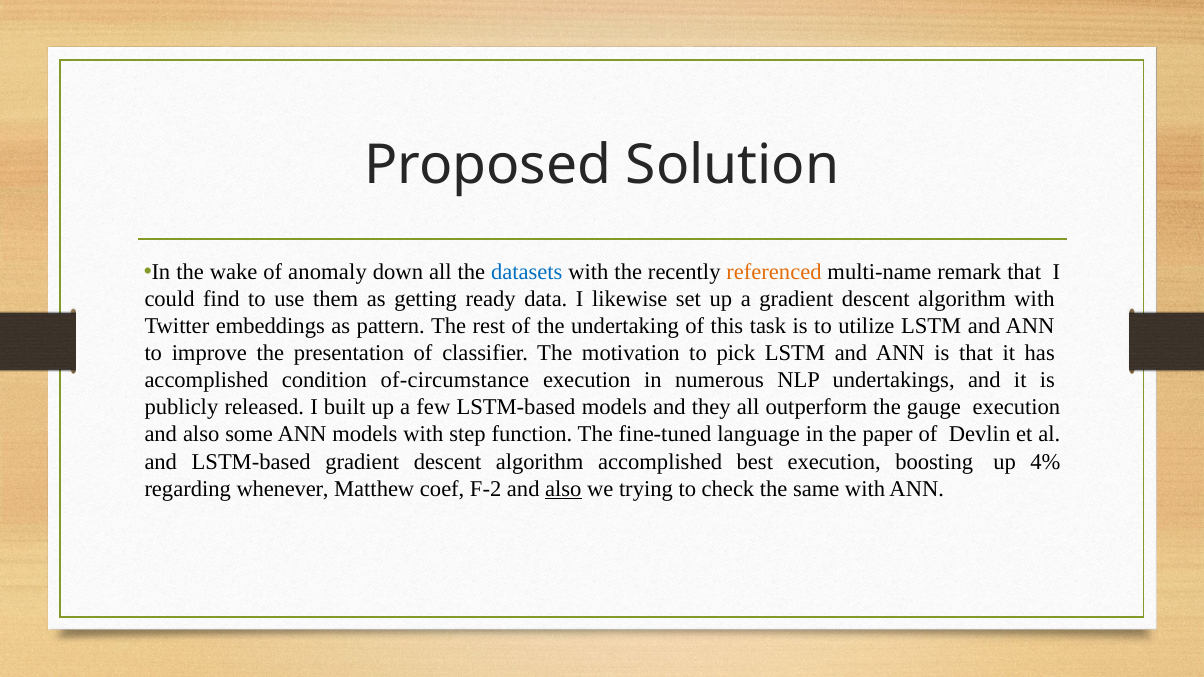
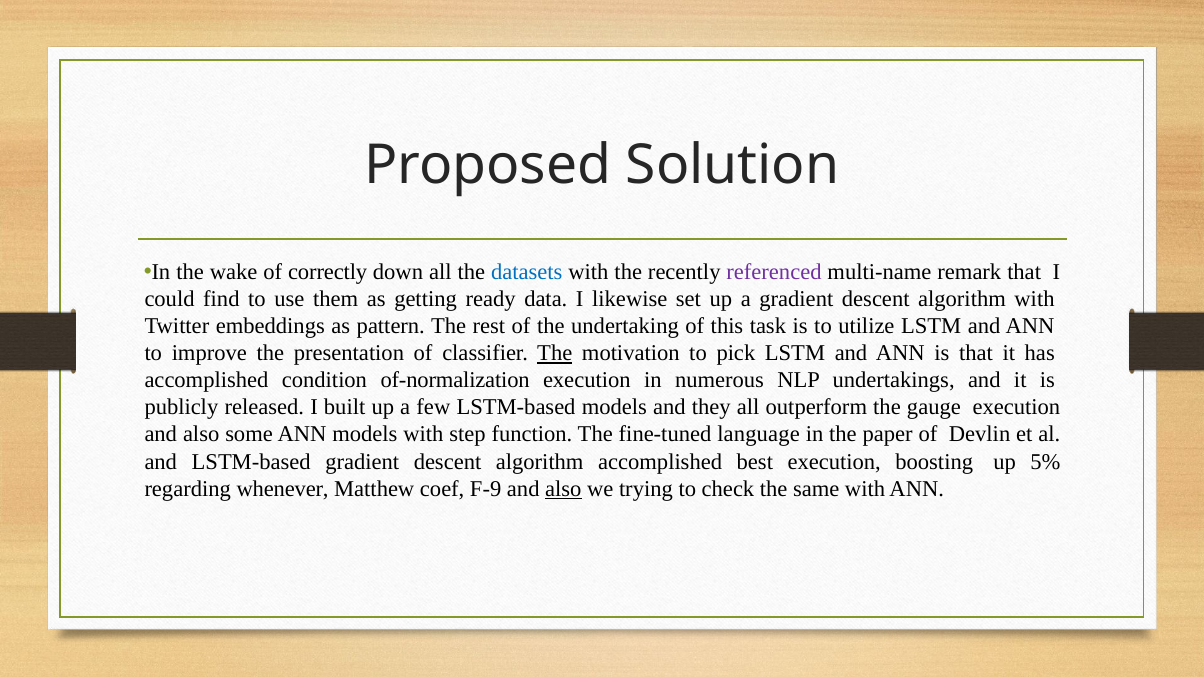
anomaly: anomaly -> correctly (328, 272)
referenced colour: orange -> purple (774, 272)
The underline: none -> present (555, 353)
of-circumstance: of-circumstance -> of-normalization (455, 381)
4%: 4% -> 5% (1045, 462)
F-2: F-2 -> F-9 (486, 489)
